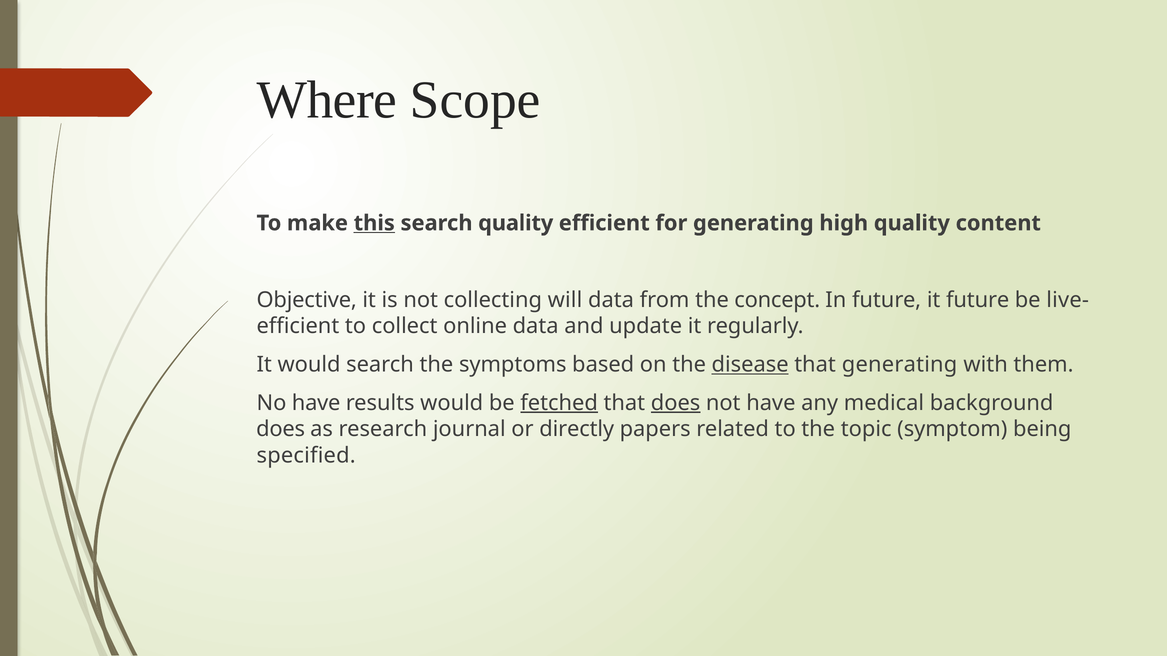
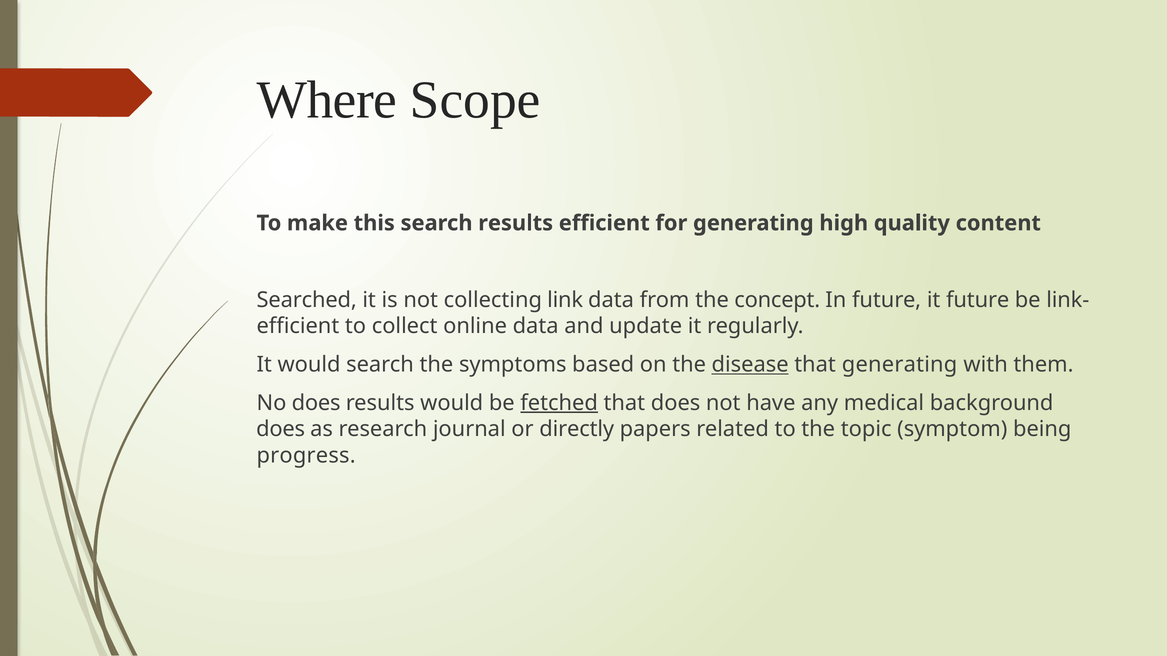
this underline: present -> none (374, 223)
search quality: quality -> results (516, 223)
Objective: Objective -> Searched (307, 300)
will: will -> link (565, 300)
live-: live- -> link- (1068, 300)
No have: have -> does (316, 403)
does underline: present -> none (676, 403)
specified: specified -> progress (306, 456)
